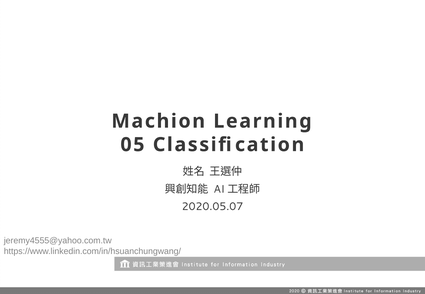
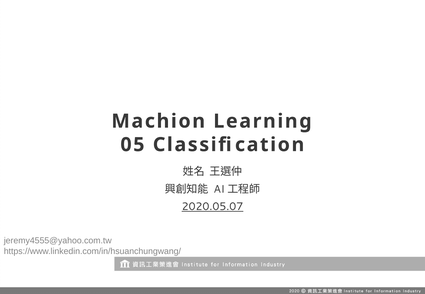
2020.05.07 underline: none -> present (212, 207)
